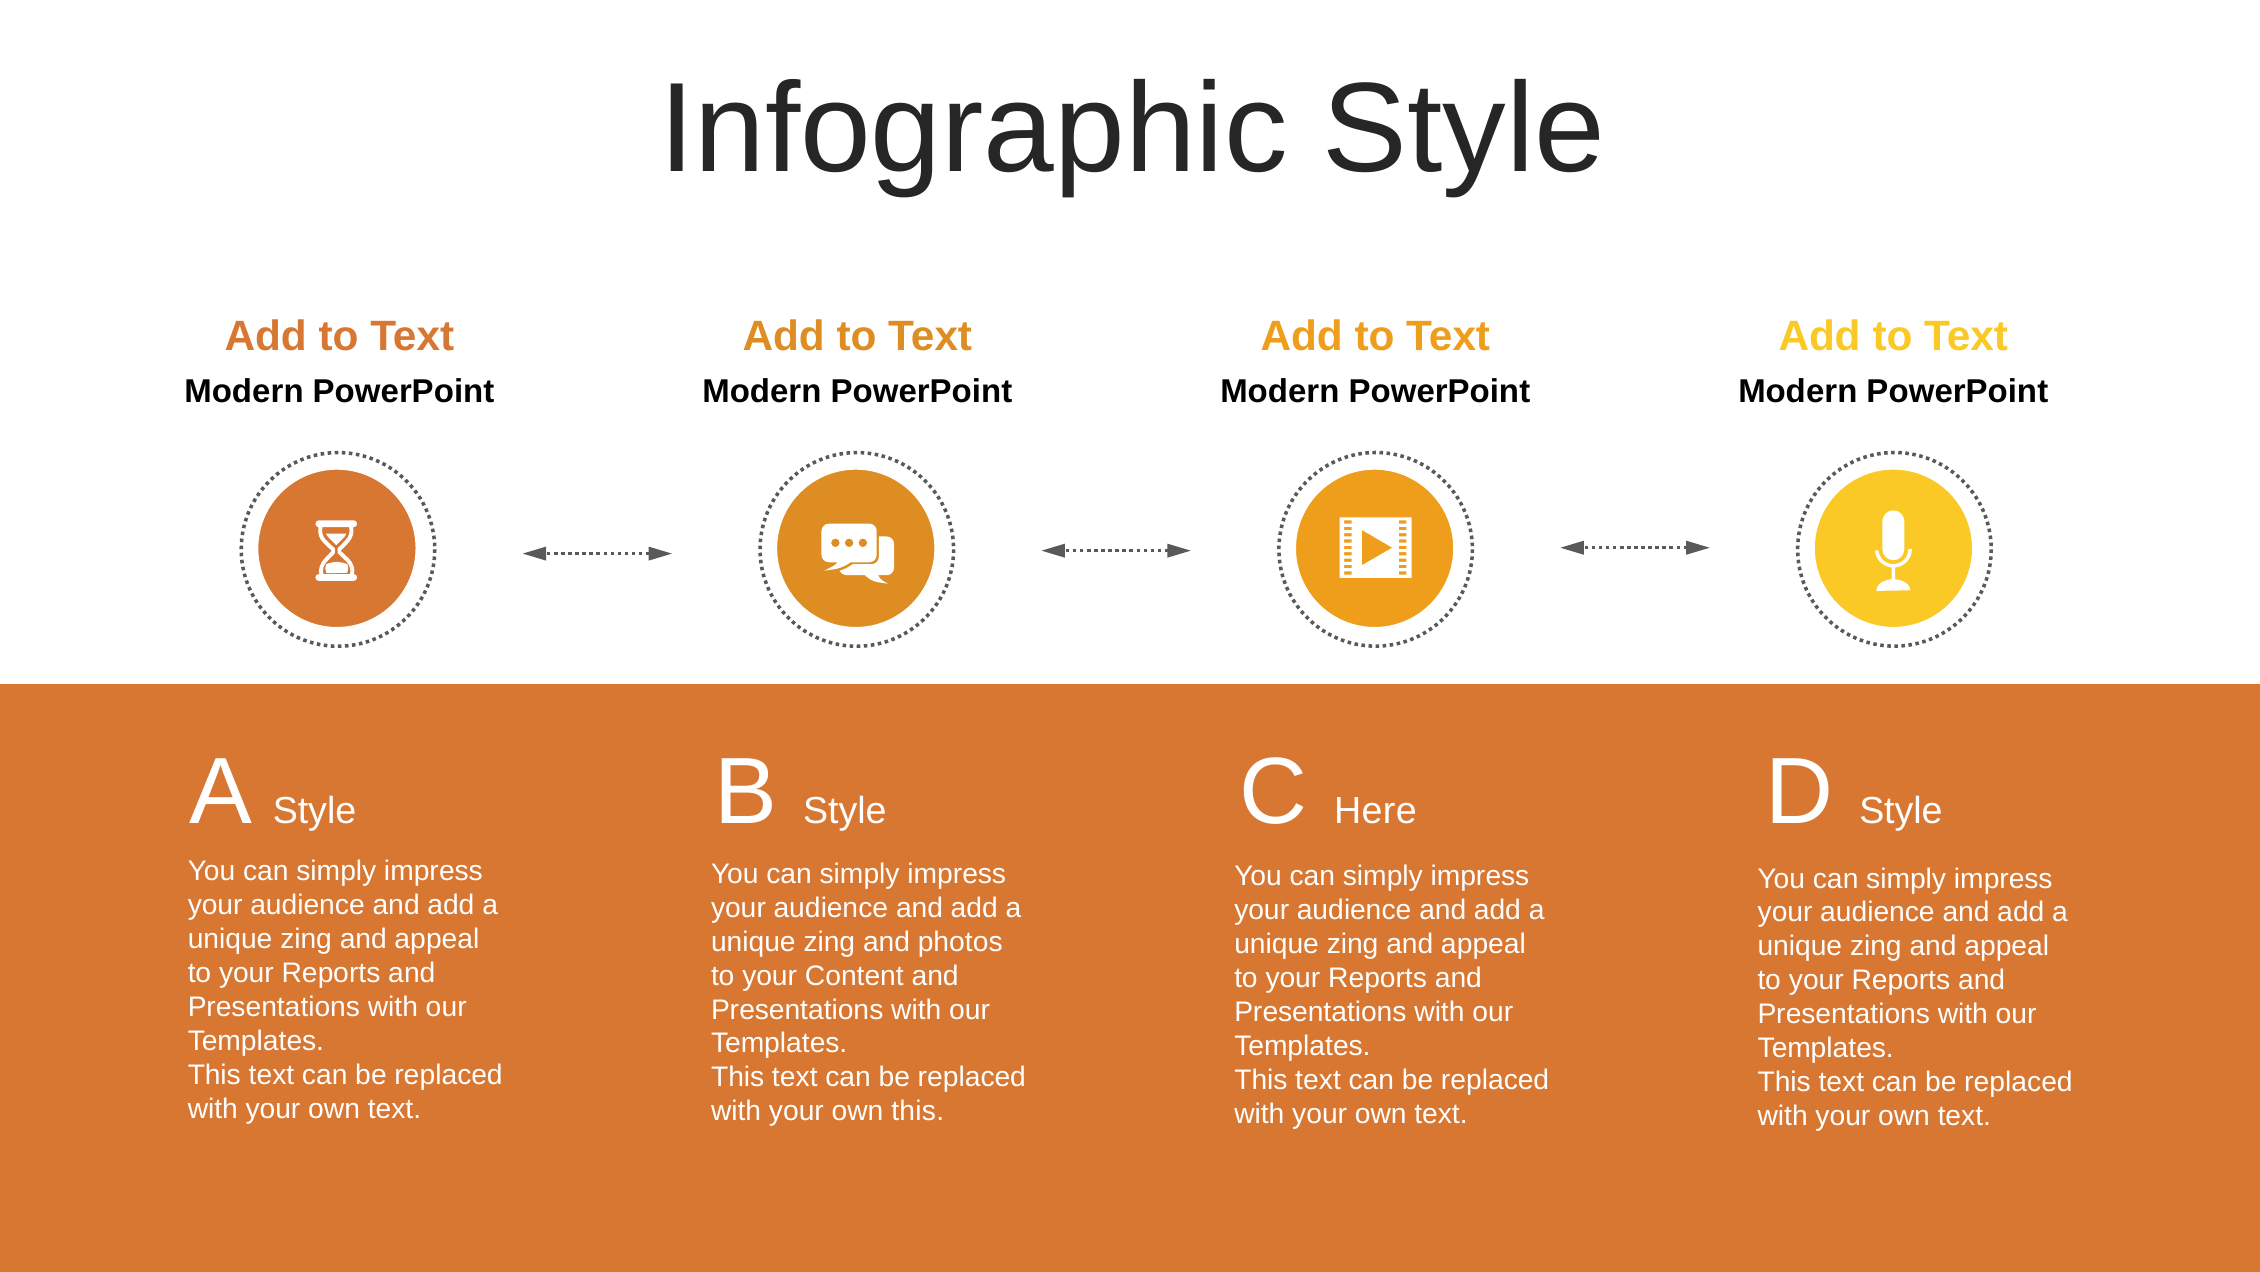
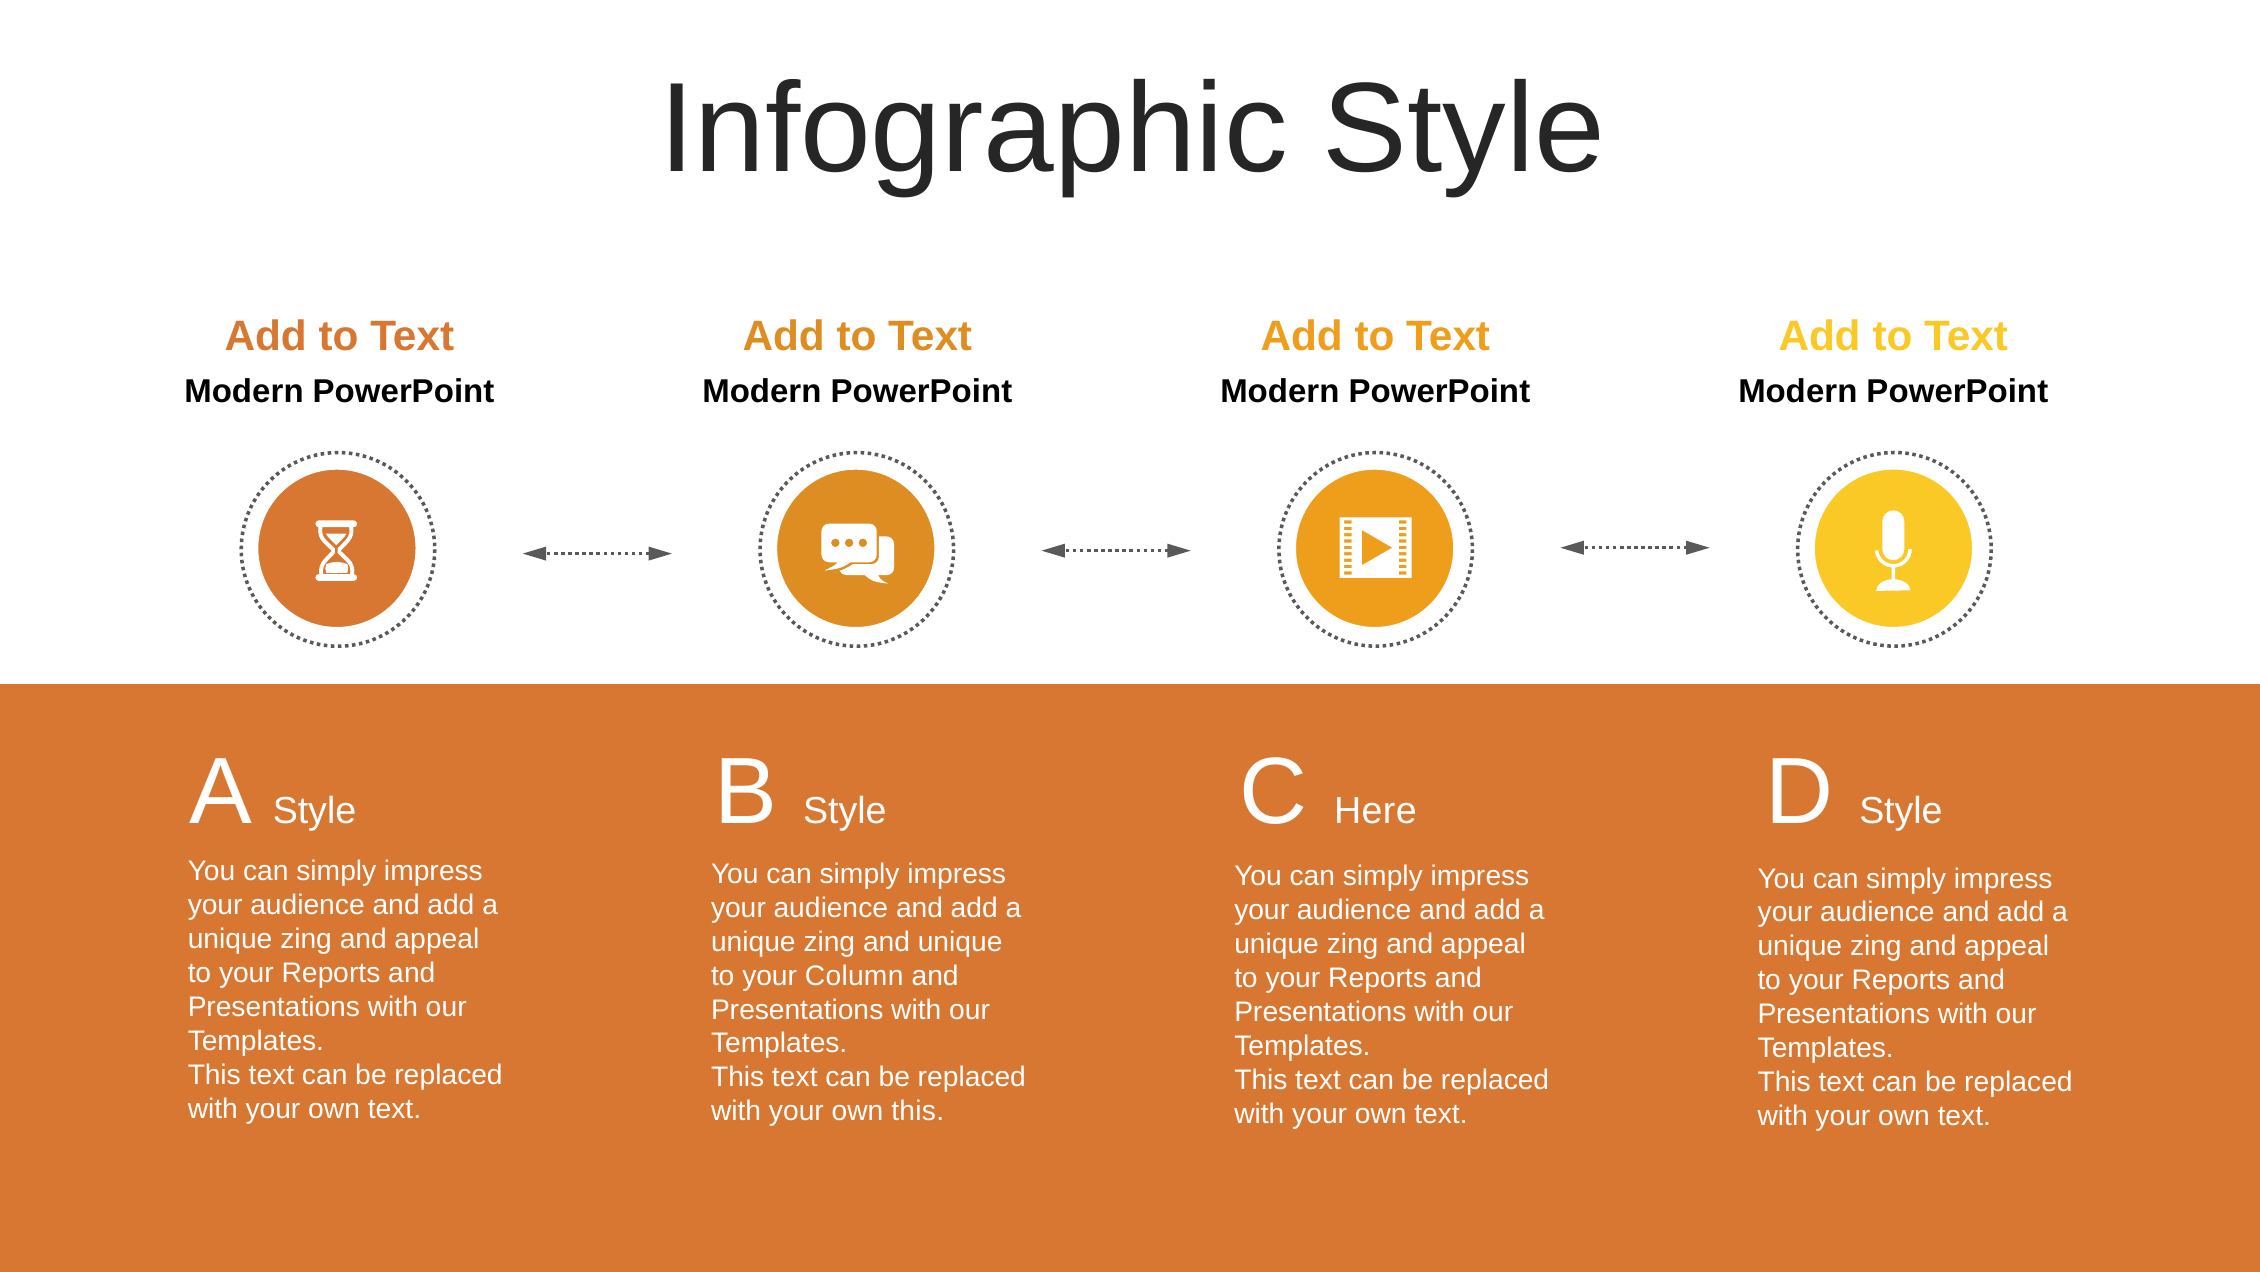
and photos: photos -> unique (960, 941)
Content: Content -> Column (854, 975)
